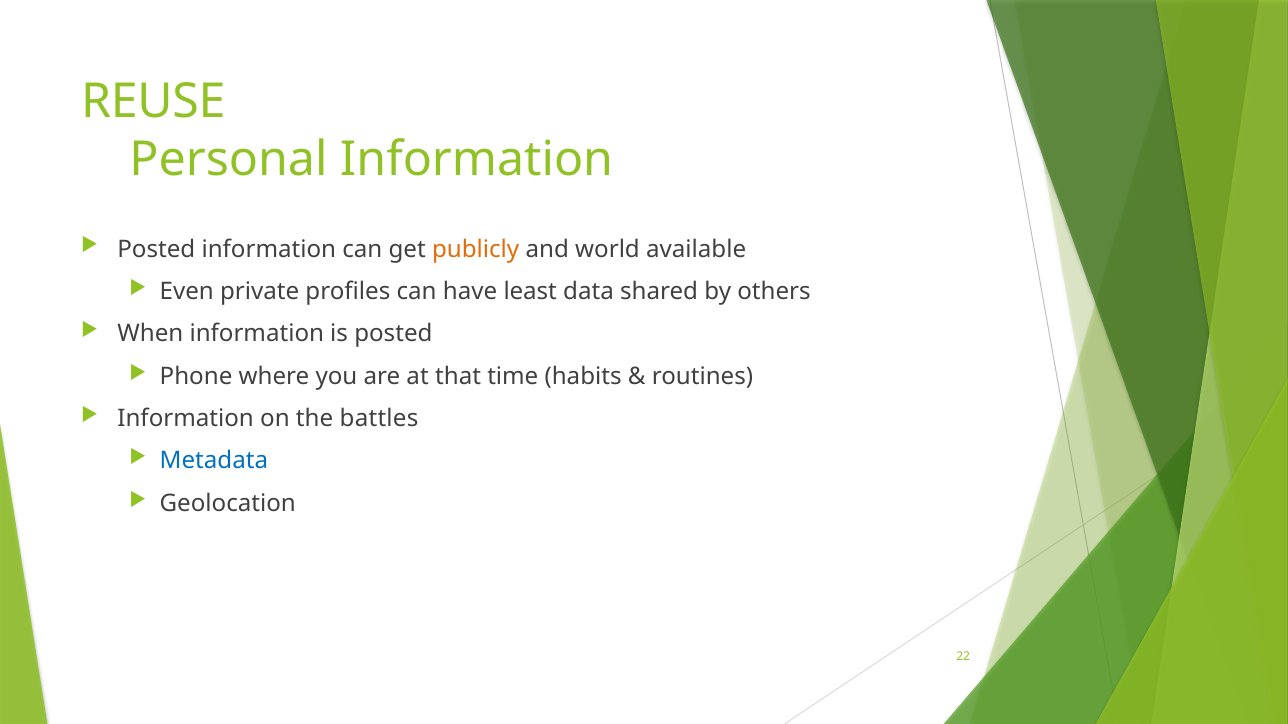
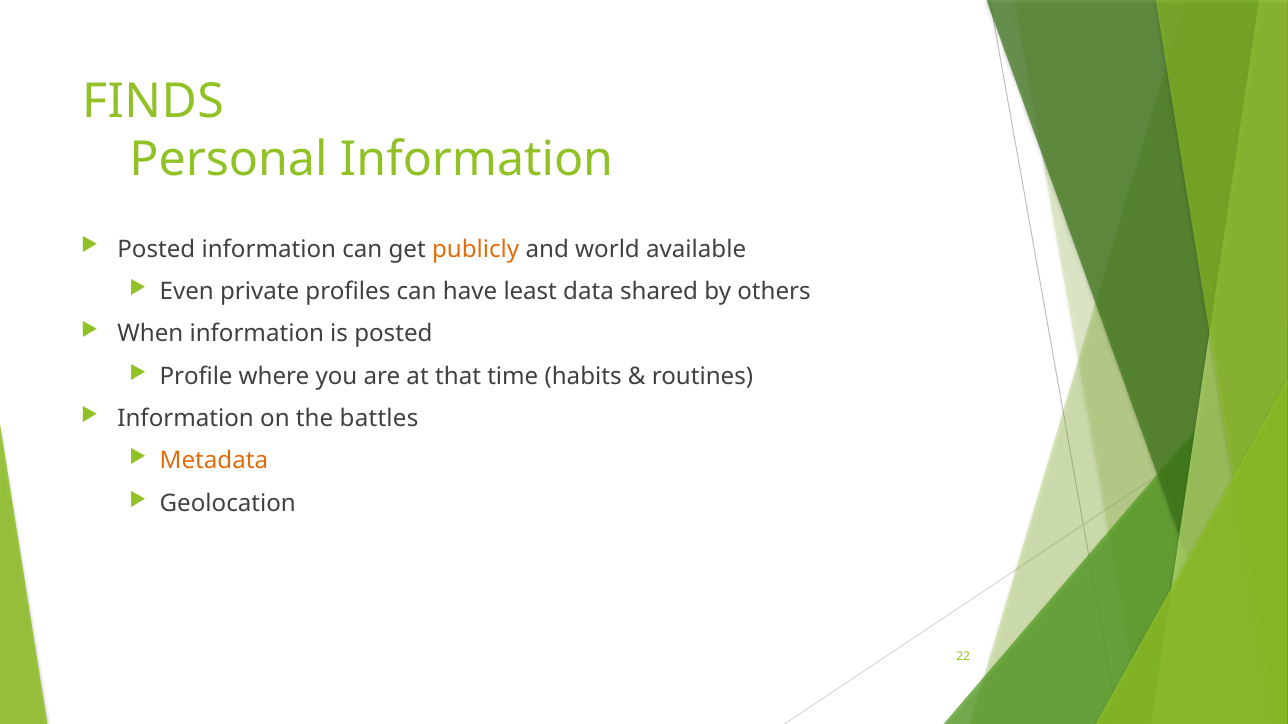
REUSE: REUSE -> FINDS (153, 102)
Phone: Phone -> Profile (196, 376)
Metadata colour: blue -> orange (214, 461)
